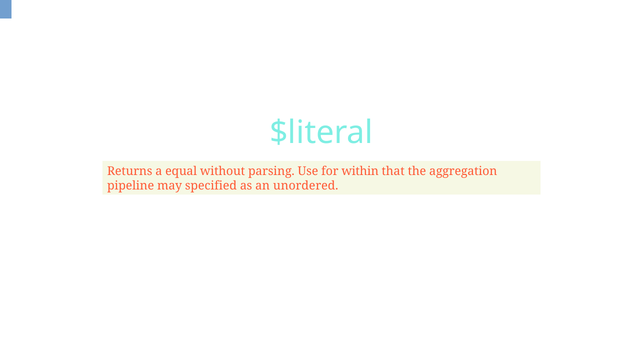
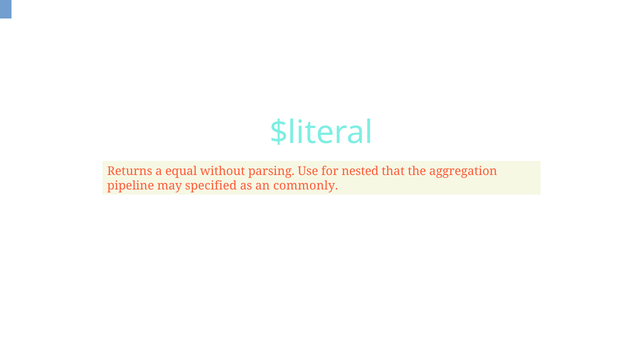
within: within -> nested (360, 171)
unordered: unordered -> commonly (306, 186)
